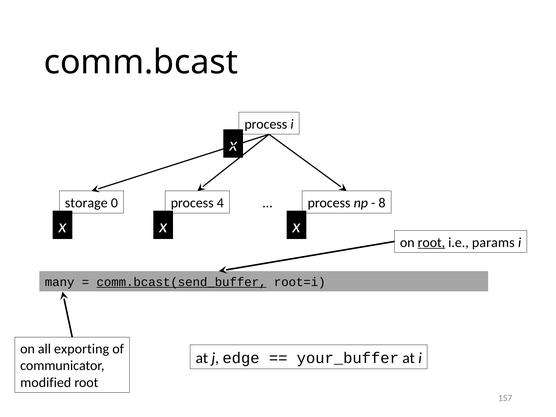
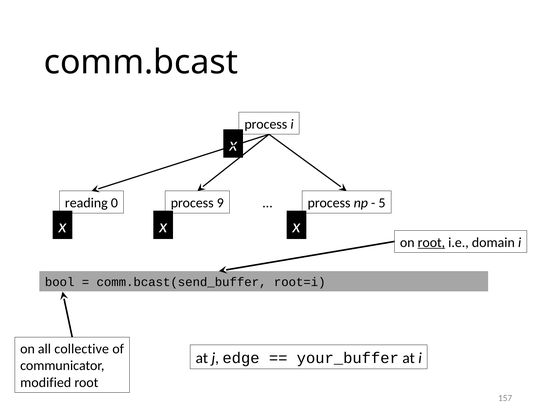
storage: storage -> reading (86, 203)
4: 4 -> 9 (220, 203)
8: 8 -> 5 (382, 203)
params: params -> domain (493, 242)
many: many -> bool (60, 282)
comm.bcast(send_buffer underline: present -> none (182, 282)
exporting: exporting -> collective (82, 349)
